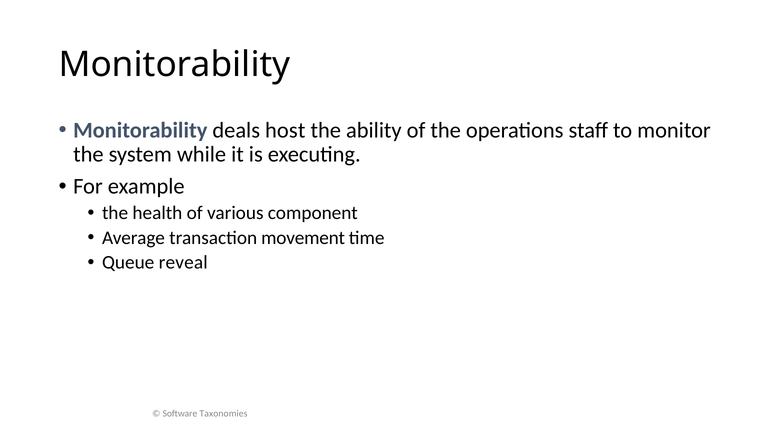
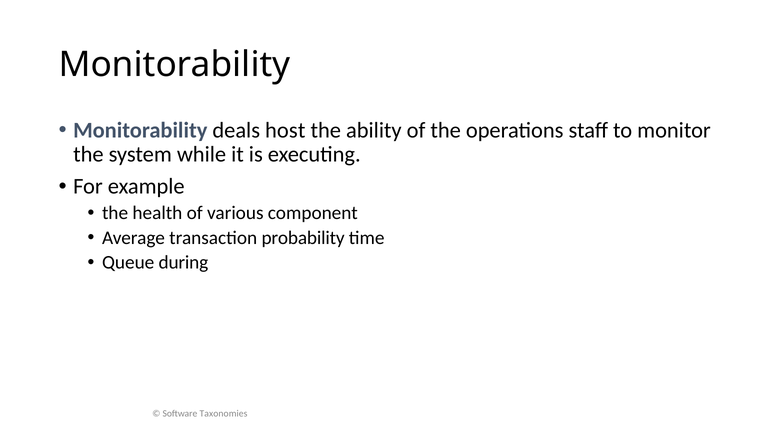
movement: movement -> probability (303, 238)
reveal: reveal -> during (183, 263)
